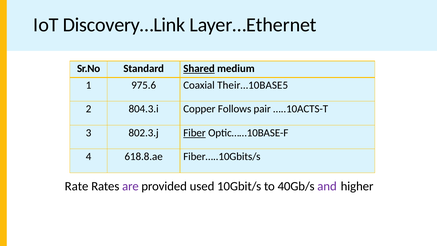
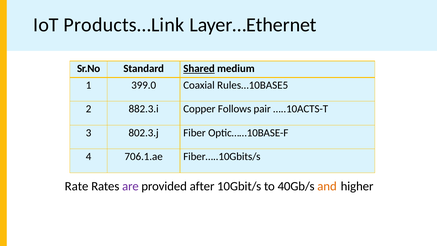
Discovery…Link: Discovery…Link -> Products…Link (124, 25)
975.6: 975.6 -> 399.0 (144, 85)
Their…10BASE5: Their…10BASE5 -> Rules…10BASE5 (253, 85)
804.3.i: 804.3.i -> 882.3.i (144, 109)
Fiber underline: present -> none (195, 133)
618.8.ae: 618.8.ae -> 706.1.ae (144, 157)
used: used -> after (202, 186)
and colour: purple -> orange (327, 186)
